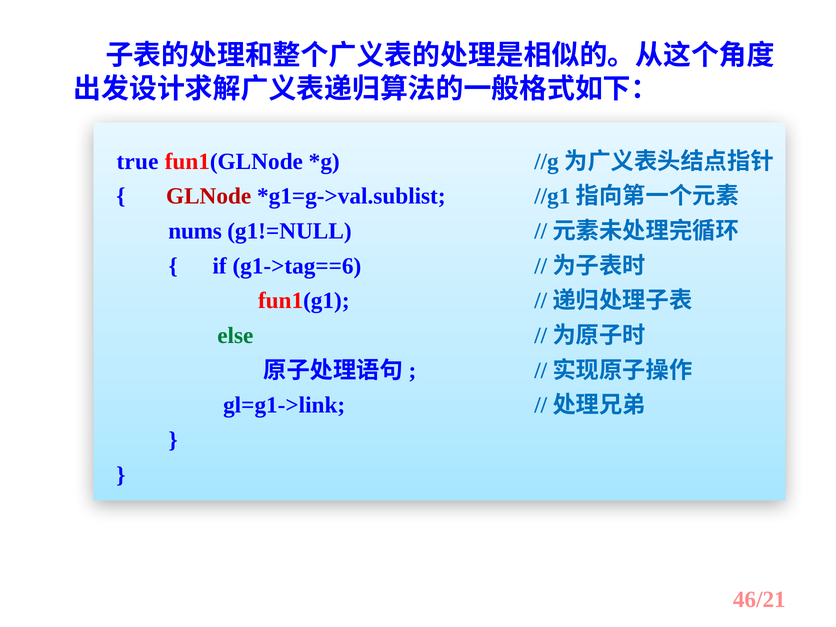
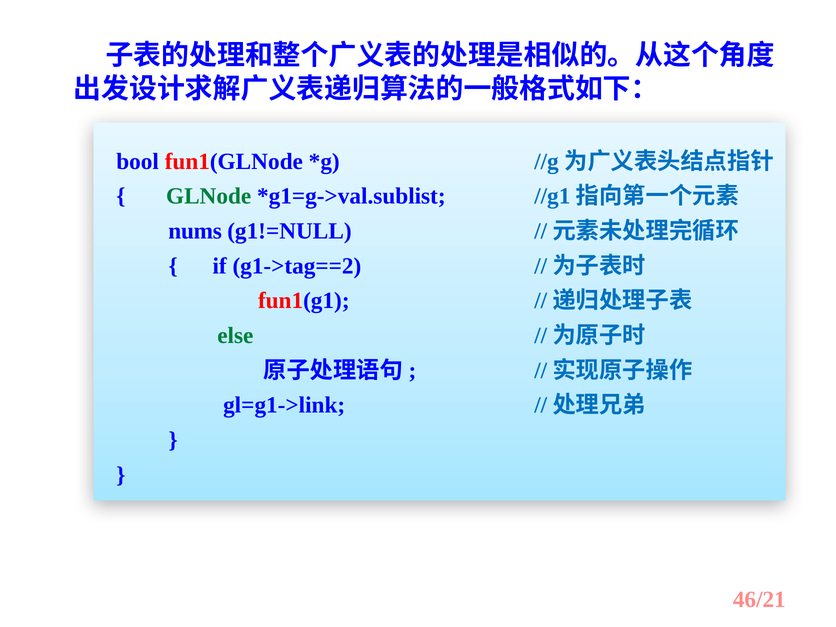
true: true -> bool (138, 162)
GLNode colour: red -> green (209, 196)
g1->tag==6: g1->tag==6 -> g1->tag==2 (297, 266)
